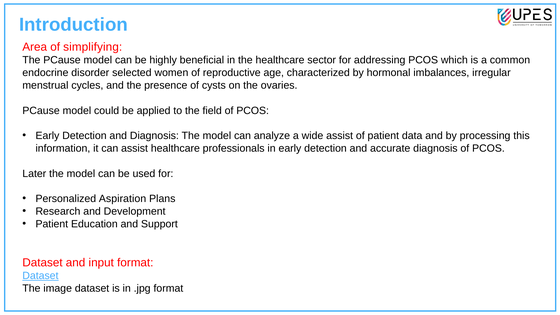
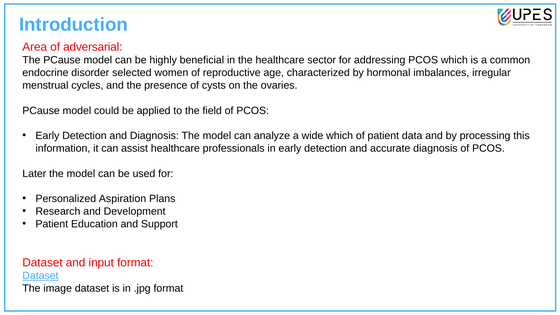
simplifying: simplifying -> adversarial (93, 47)
wide assist: assist -> which (340, 136)
